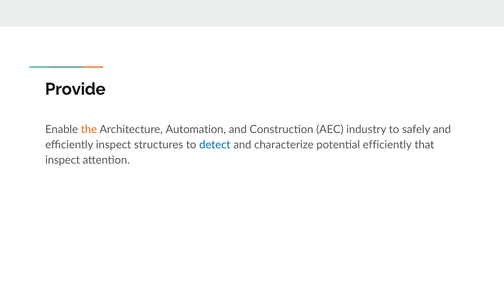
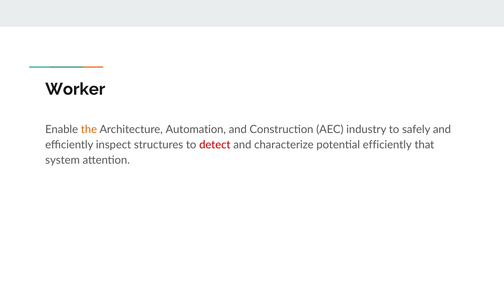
Provide: Provide -> Worker (75, 89)
detect colour: blue -> red (215, 145)
inspect: inspect -> system (63, 160)
